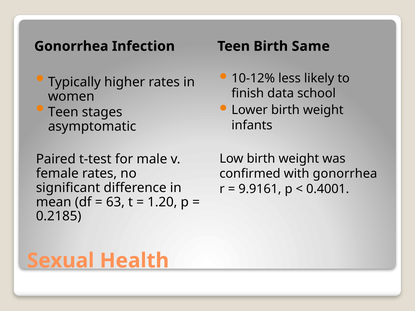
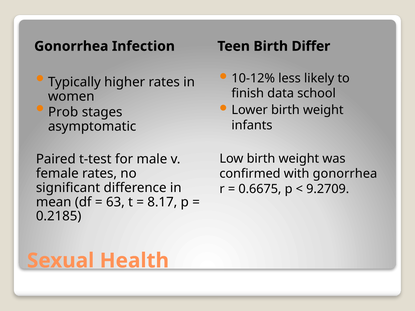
Same: Same -> Differ (311, 46)
Teen: Teen -> Prob (63, 112)
9.9161: 9.9161 -> 0.6675 (260, 189)
0.4001: 0.4001 -> 9.2709 (328, 189)
1.20: 1.20 -> 8.17 (162, 202)
